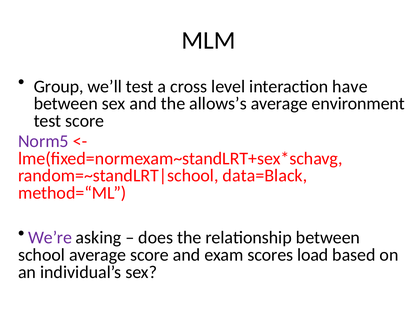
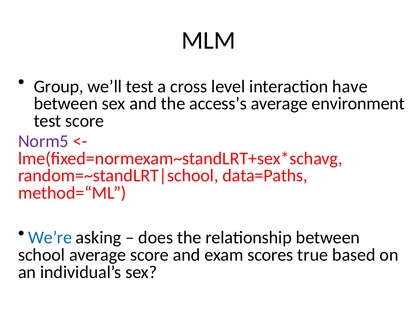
allows’s: allows’s -> access’s (218, 104)
data=Black: data=Black -> data=Paths (265, 176)
We’re colour: purple -> blue (50, 237)
load: load -> true (313, 255)
